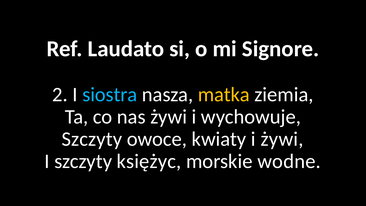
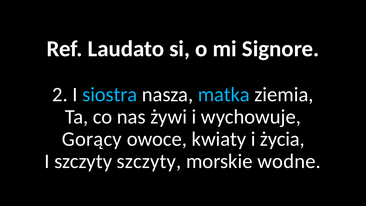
matka colour: yellow -> light blue (224, 94)
Szczyty: Szczyty -> Gorący (92, 139)
i żywi: żywi -> życia (282, 139)
szczyty księżyc: księżyc -> szczyty (149, 161)
